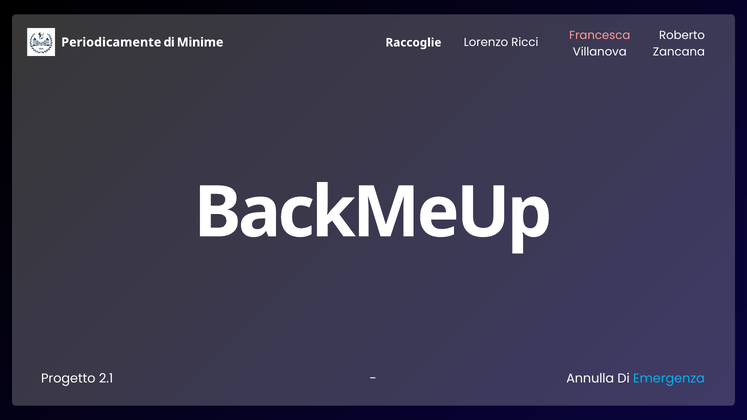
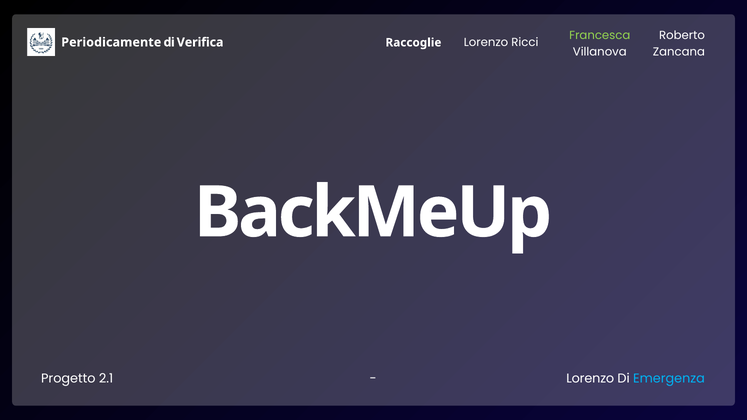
Francesca colour: pink -> light green (600, 36)
Minime: Minime -> Verifica (200, 42)
2.1 Annulla: Annulla -> Lorenzo (590, 379)
